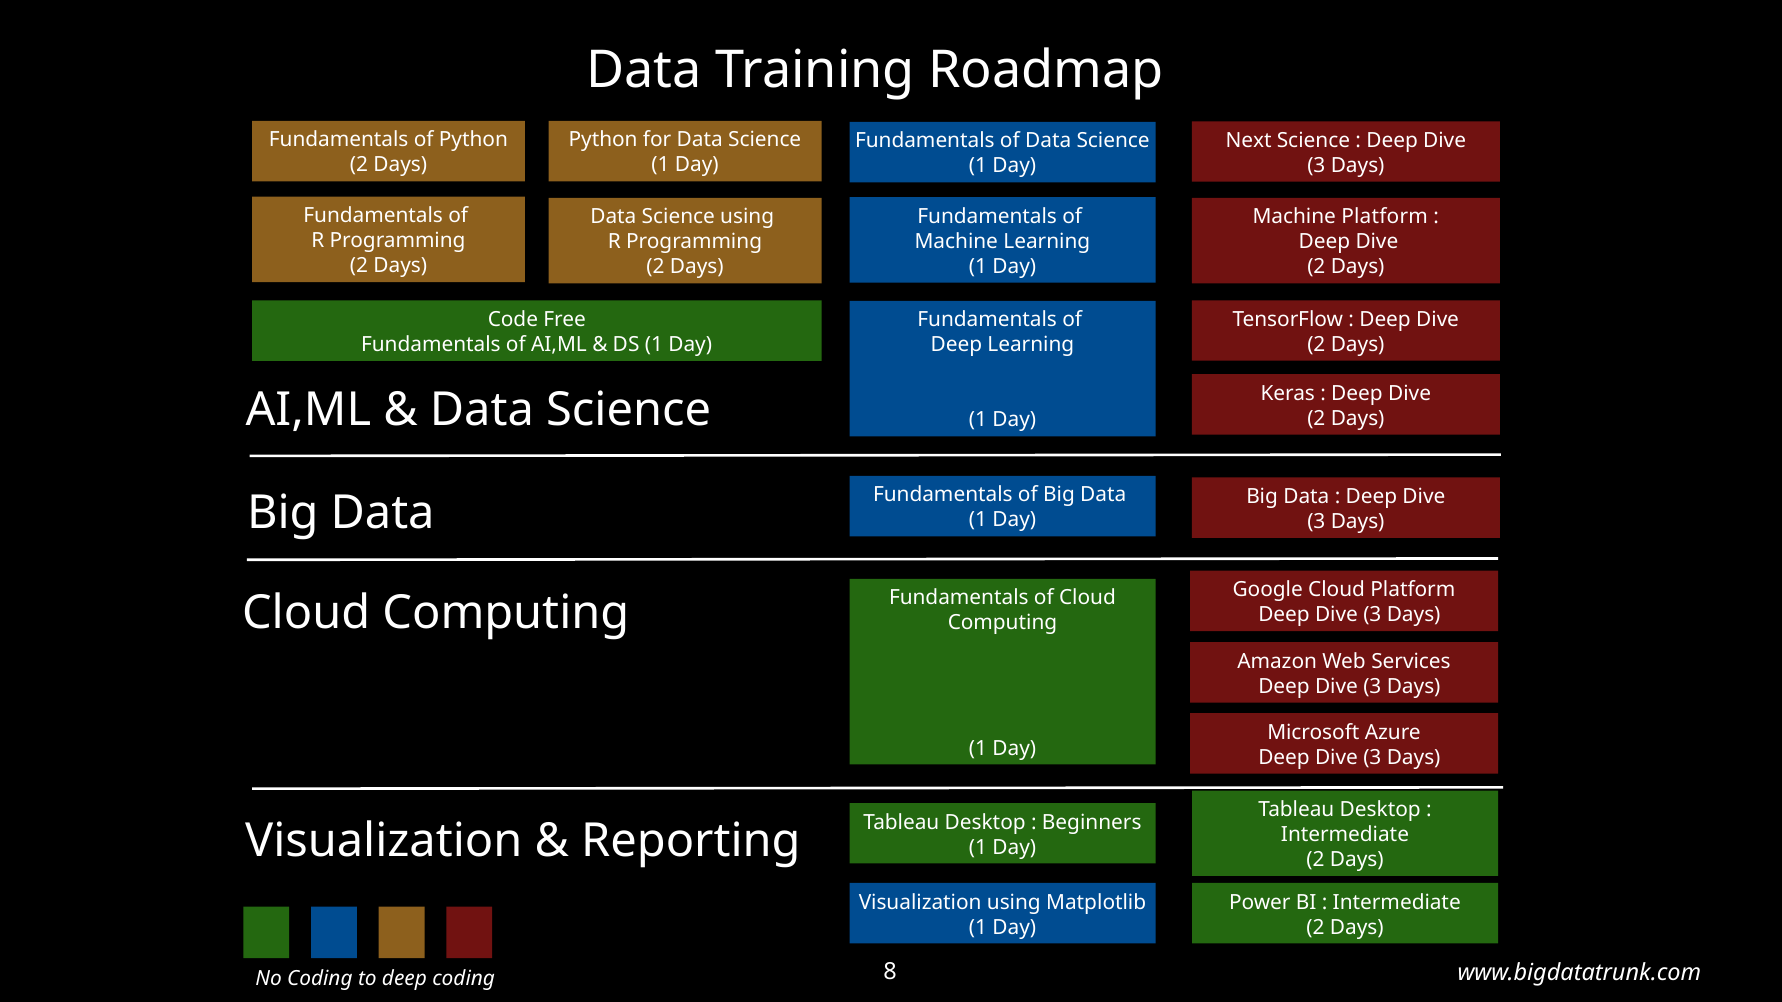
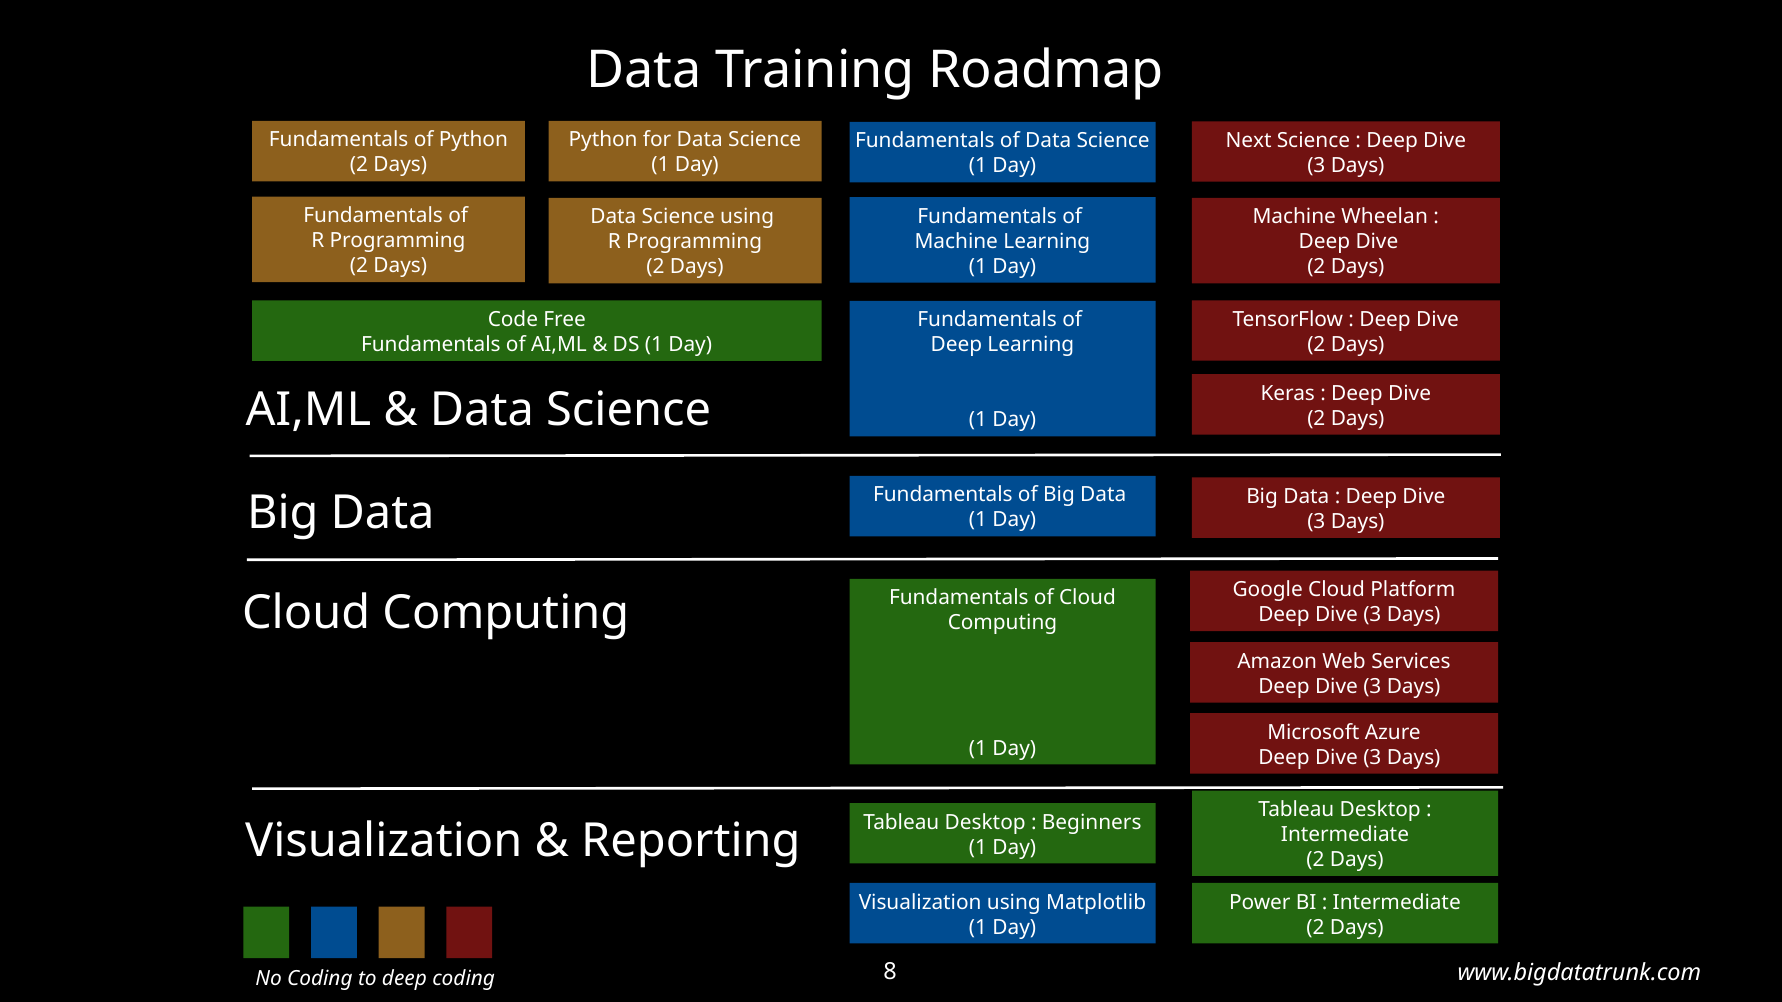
Machine Platform: Platform -> Wheelan (1385, 217)
